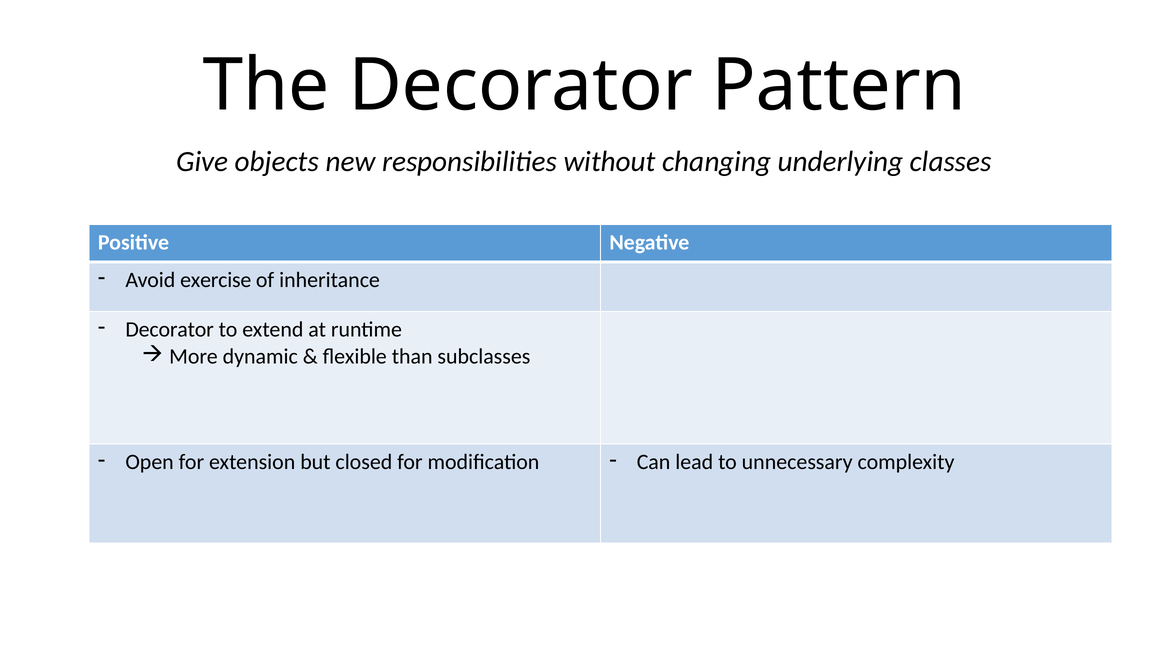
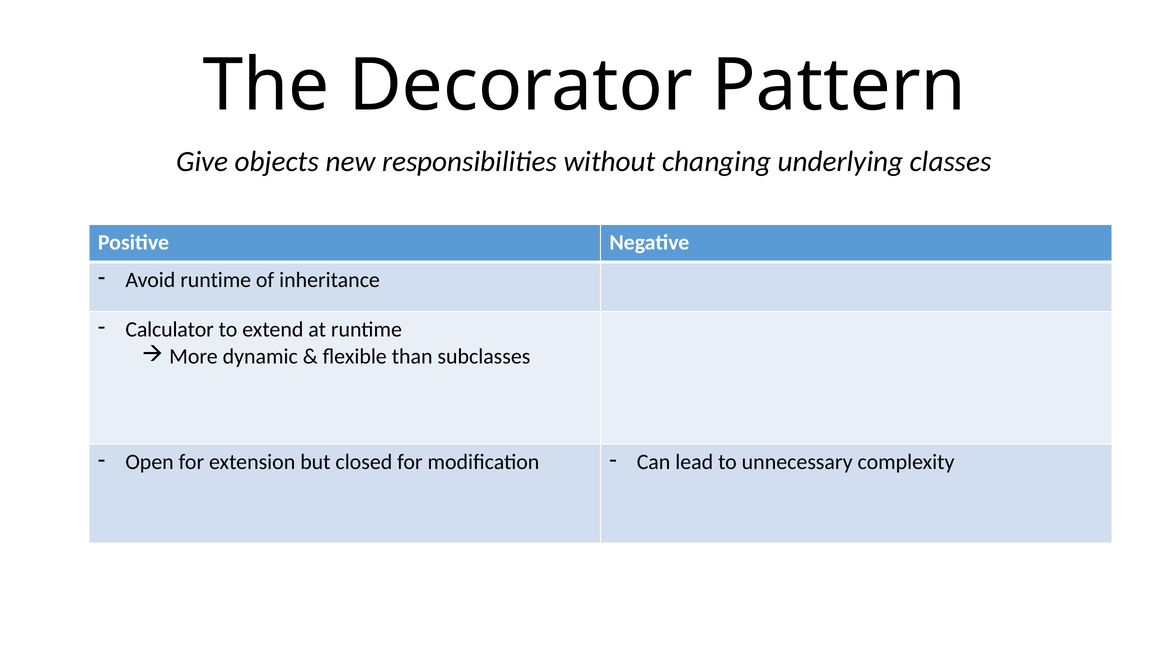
Avoid exercise: exercise -> runtime (216, 280)
Decorator: Decorator -> Calculator (170, 329)
